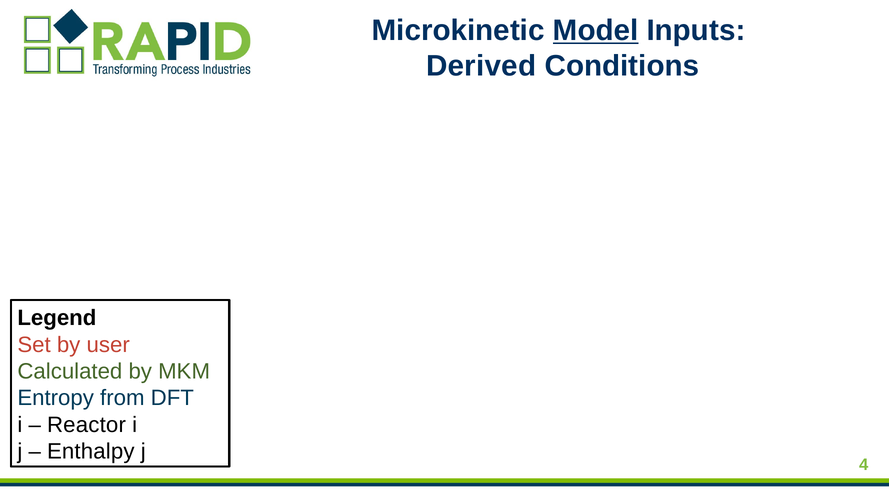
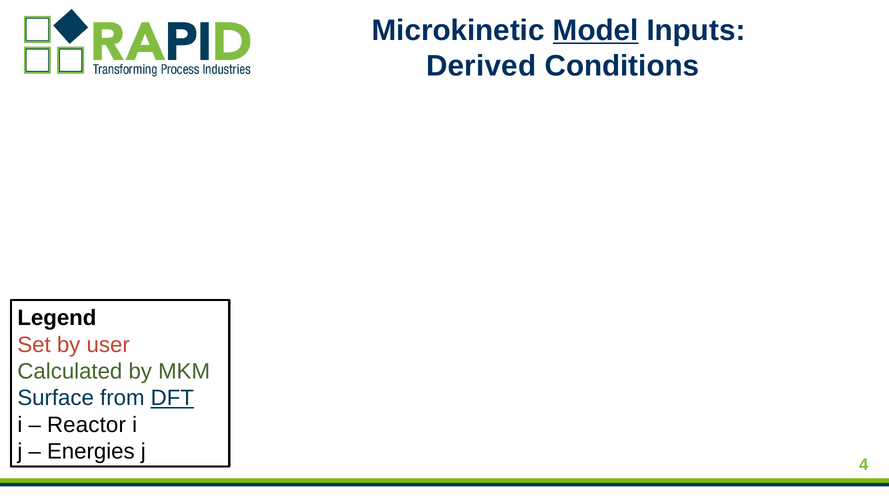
Entropy: Entropy -> Surface (56, 398)
DFT underline: none -> present (172, 398)
Enthalpy: Enthalpy -> Energies (91, 452)
